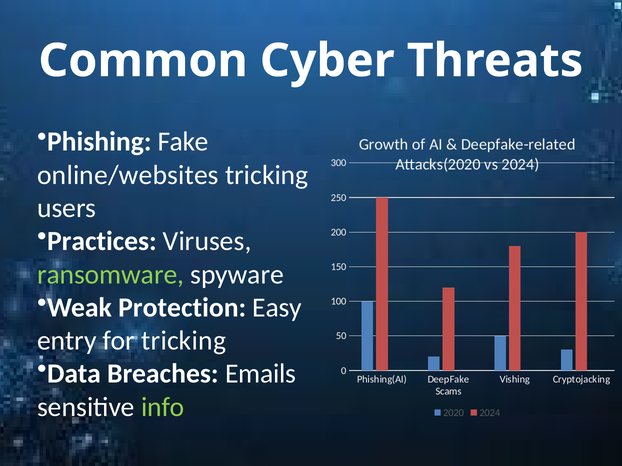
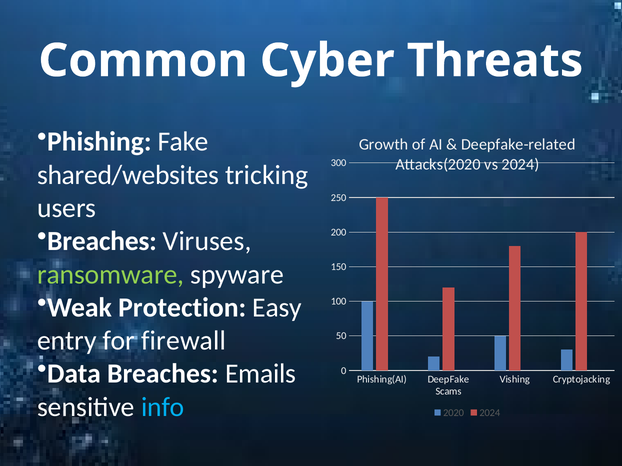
online/websites: online/websites -> shared/websites (128, 175)
Practices: Practices -> Breaches (102, 242)
for tricking: tricking -> firewall (184, 341)
info colour: light green -> light blue (163, 407)
